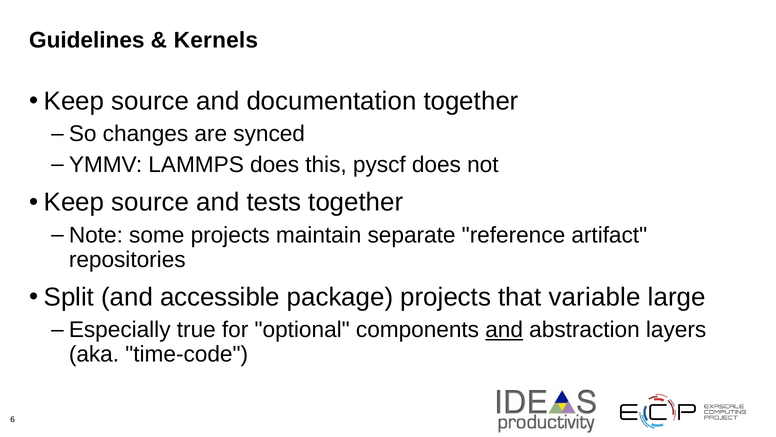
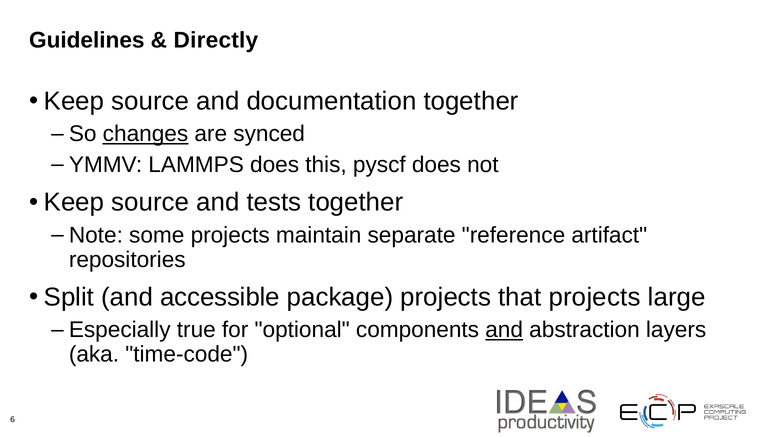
Kernels: Kernels -> Directly (216, 40)
changes underline: none -> present (146, 134)
that variable: variable -> projects (595, 297)
